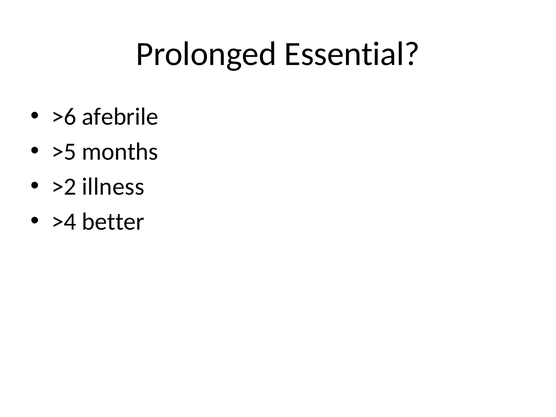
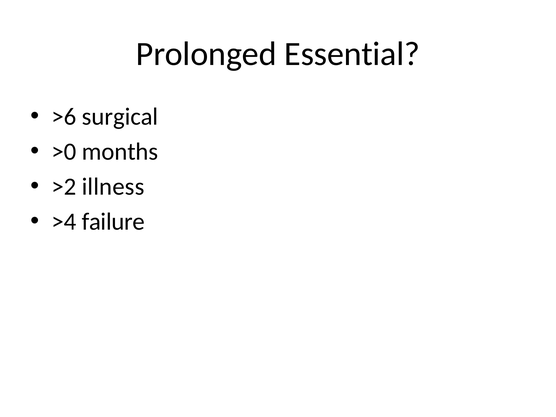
afebrile: afebrile -> surgical (120, 117)
>5: >5 -> >0 (64, 152)
better: better -> failure (113, 222)
